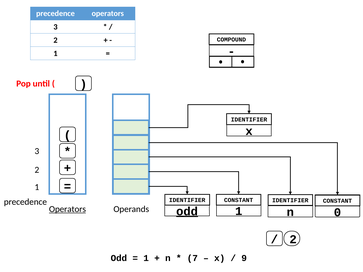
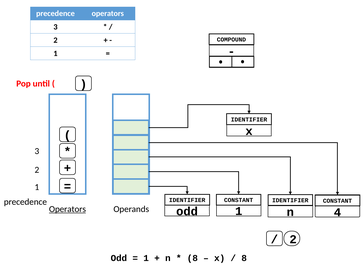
0: 0 -> 4 (337, 213)
odd underline: present -> none (187, 212)
7: 7 -> 8 (192, 258)
9: 9 -> 8 (244, 258)
